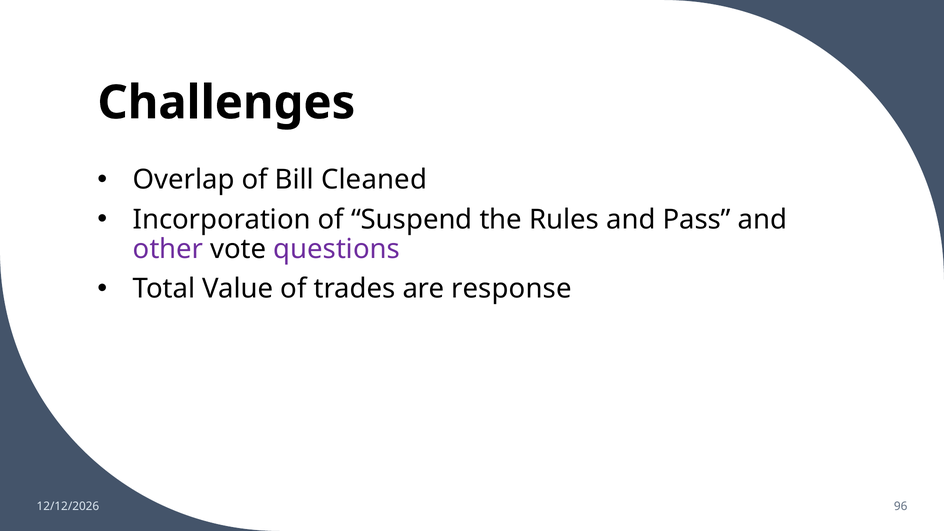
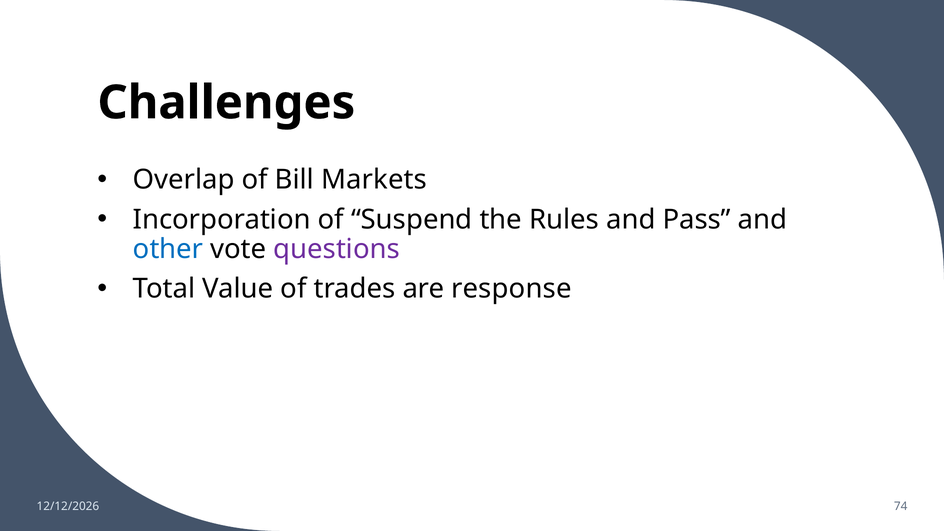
Cleaned: Cleaned -> Markets (374, 180)
other colour: purple -> blue (168, 249)
96: 96 -> 74 (901, 506)
